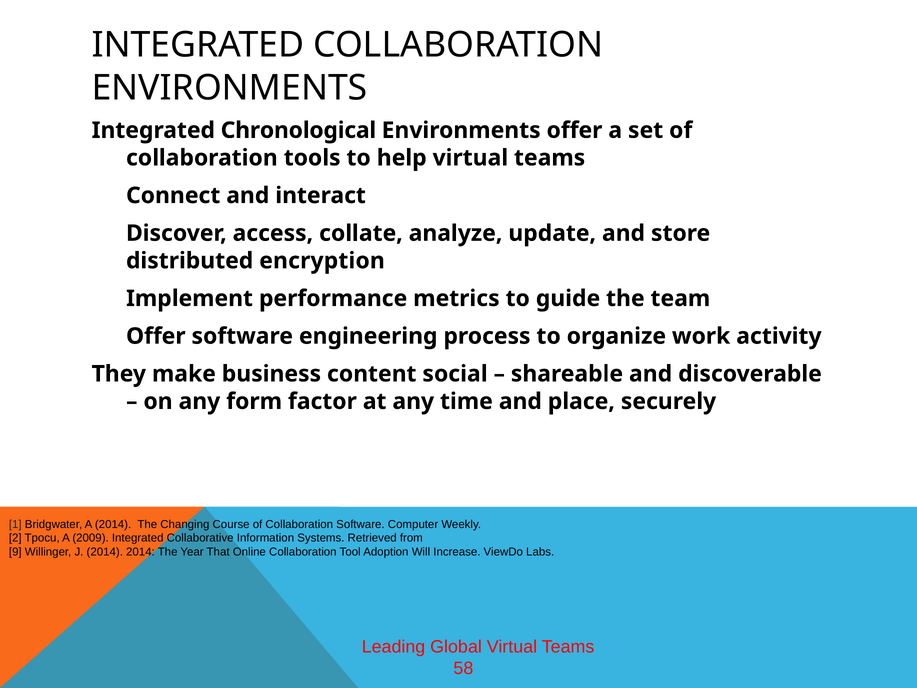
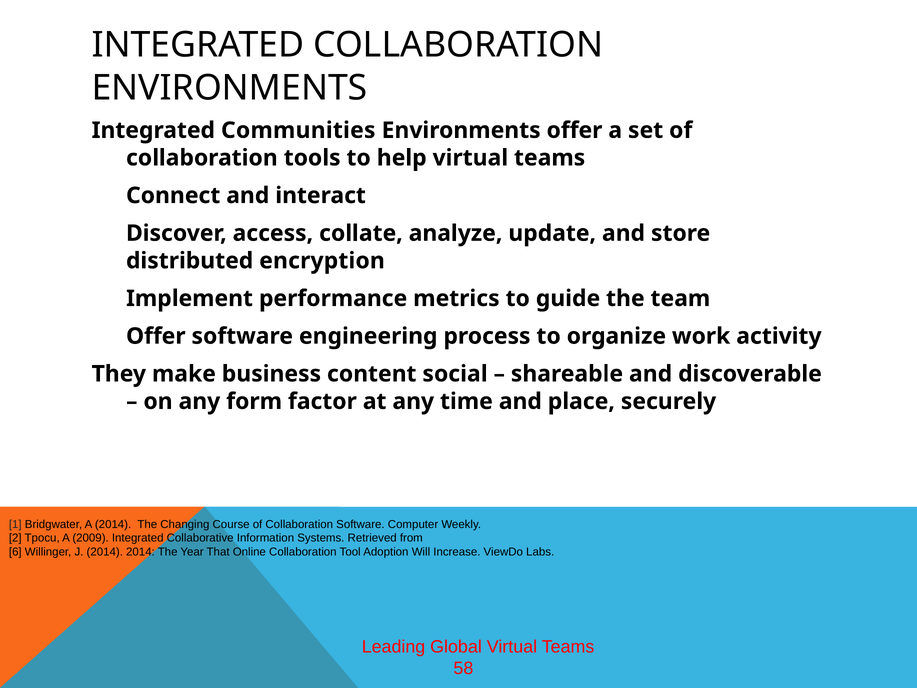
Chronological: Chronological -> Communities (298, 130)
9: 9 -> 6 (15, 552)
